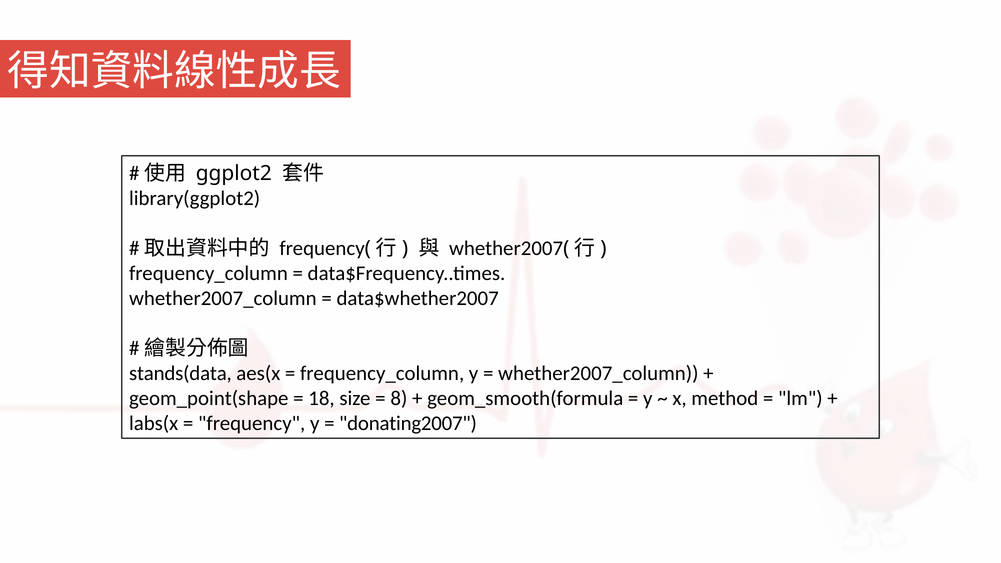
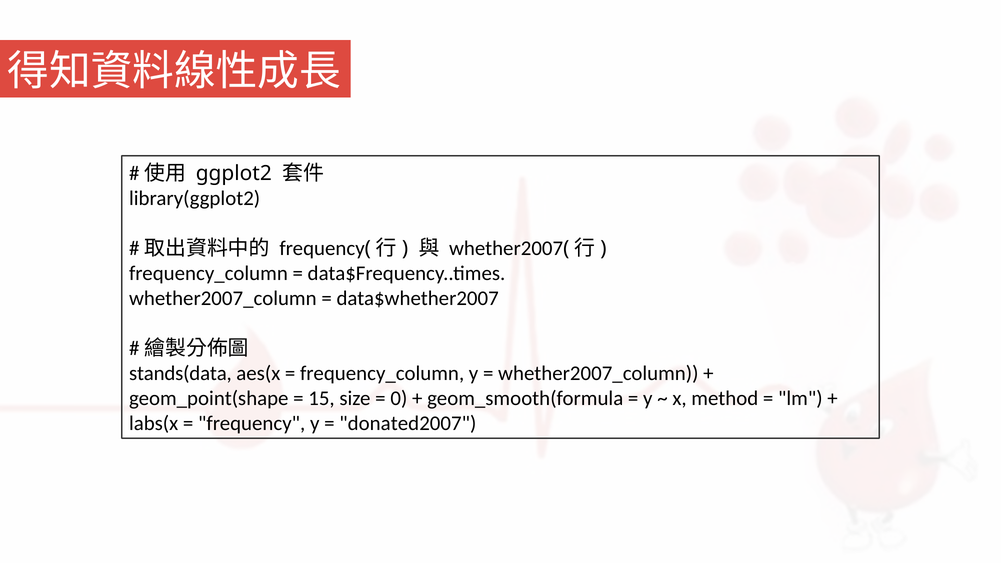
18: 18 -> 15 (322, 399)
8: 8 -> 0 (399, 399)
donating2007: donating2007 -> donated2007 (408, 424)
